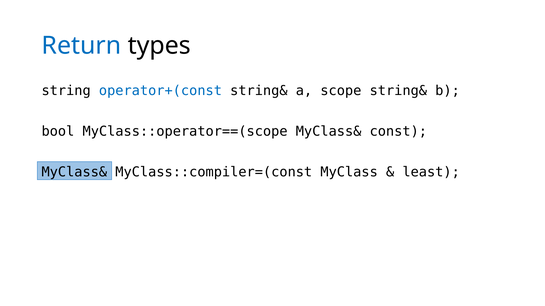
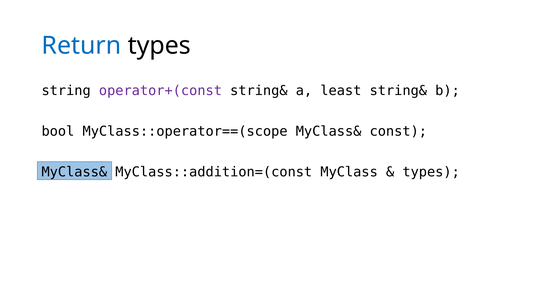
operator+(const colour: blue -> purple (160, 91)
scope: scope -> least (341, 91)
MyClass::compiler=(const: MyClass::compiler=(const -> MyClass::addition=(const (214, 172)
least: least -> types (431, 172)
